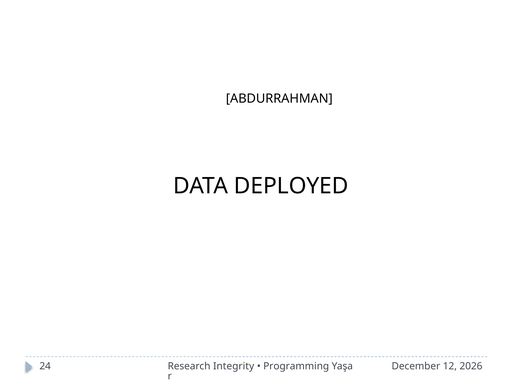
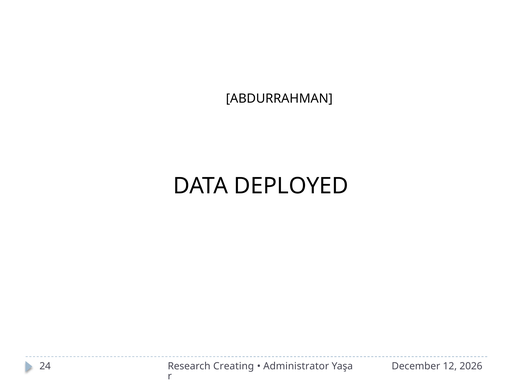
Integrity: Integrity -> Creating (234, 366)
Programming: Programming -> Administrator (296, 366)
